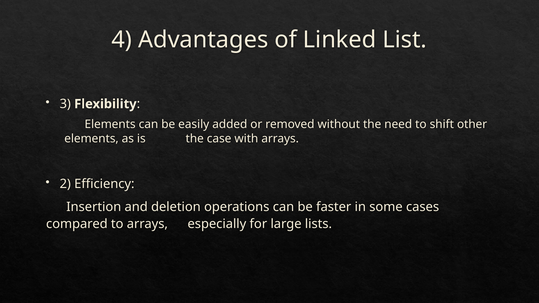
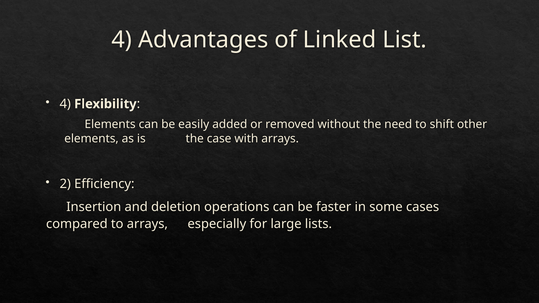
3: 3 -> 4 (65, 104)
